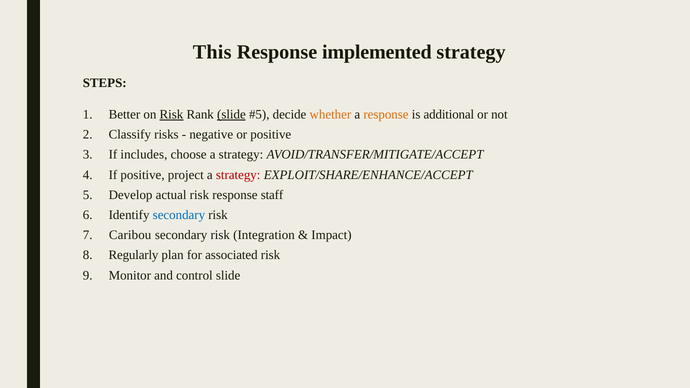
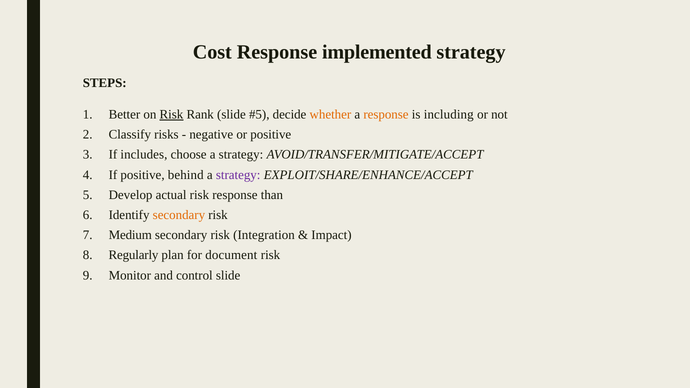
This: This -> Cost (212, 52)
slide underline: present -> none (231, 115)
additional: additional -> including (449, 115)
project: project -> behind (186, 175)
strategy colour: red -> purple (238, 175)
staff: staff -> than (272, 195)
secondary colour: blue -> orange (179, 215)
Caribou: Caribou -> Medium (130, 235)
associated: associated -> document (231, 255)
